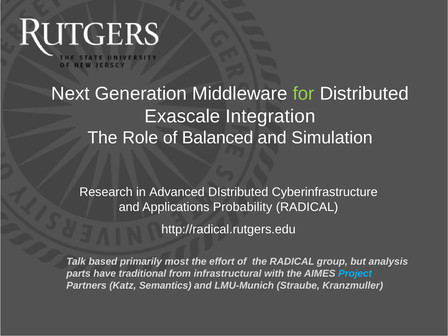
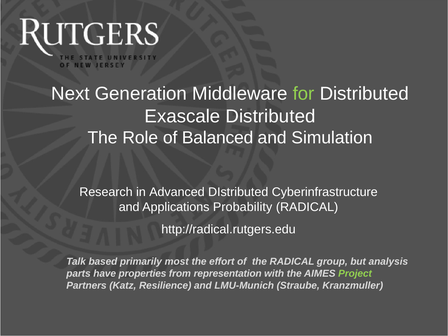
Exascale Integration: Integration -> Distributed (270, 116)
traditional: traditional -> properties (142, 273)
infrastructural: infrastructural -> representation (228, 273)
Project colour: light blue -> light green (355, 273)
Semantics: Semantics -> Resilience (165, 285)
